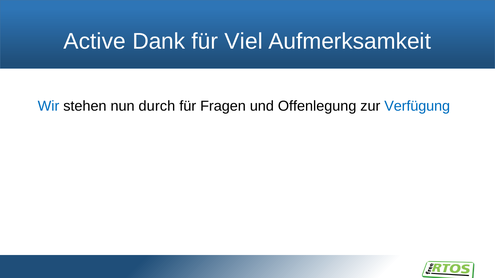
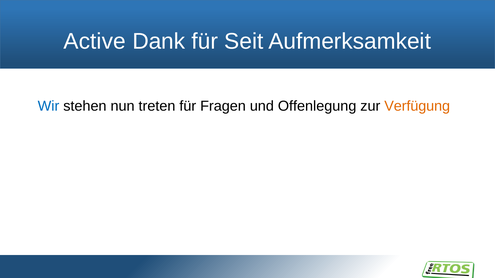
Viel: Viel -> Seit (244, 42)
durch: durch -> treten (157, 106)
Verfügung colour: blue -> orange (417, 106)
